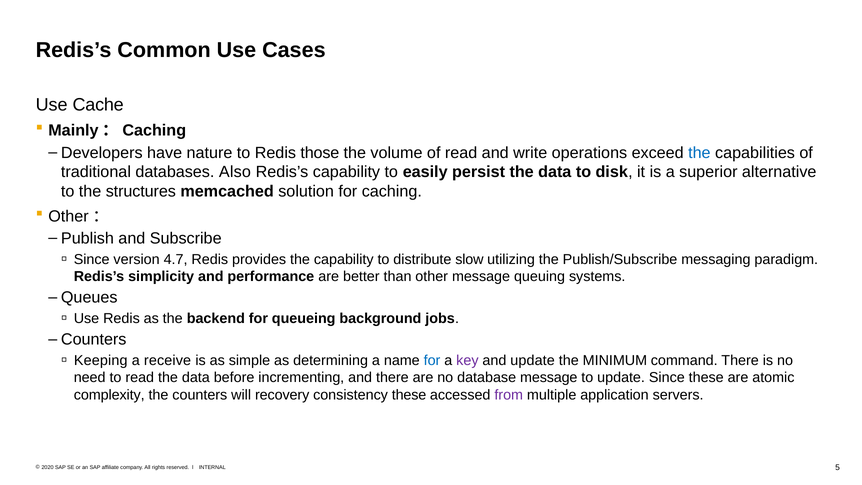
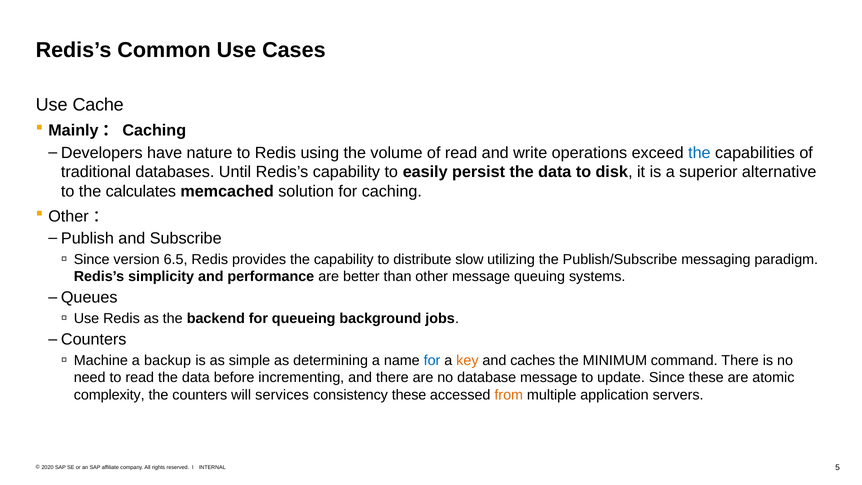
those: those -> using (320, 153)
Also: Also -> Until (235, 172)
structures: structures -> calculates (141, 191)
4.7: 4.7 -> 6.5 (176, 259)
Keeping: Keeping -> Machine (101, 360)
receive: receive -> backup (168, 360)
key colour: purple -> orange (467, 360)
and update: update -> caches (533, 360)
recovery: recovery -> services (282, 395)
from colour: purple -> orange (509, 395)
